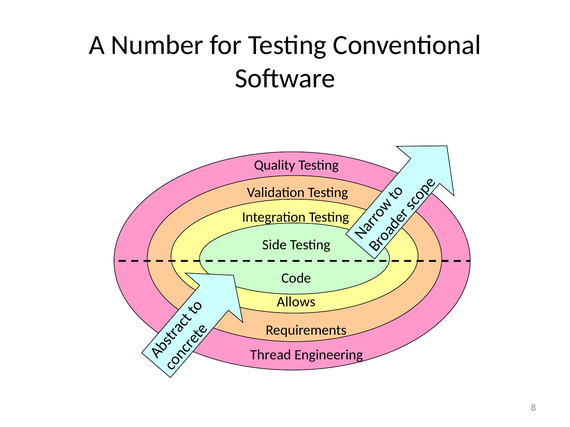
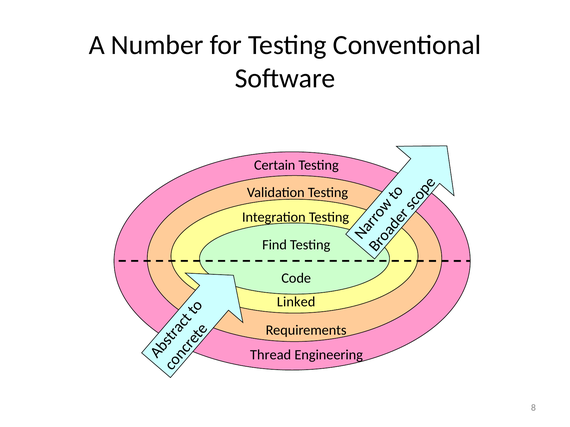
Quality: Quality -> Certain (275, 165)
Side: Side -> Find (275, 245)
Allows: Allows -> Linked (296, 302)
